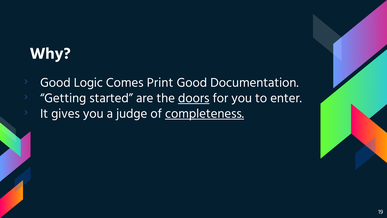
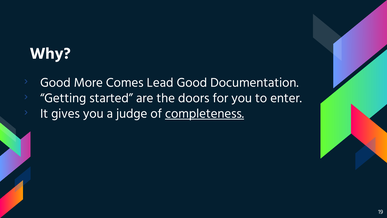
Logic: Logic -> More (88, 82)
Print: Print -> Lead (160, 82)
doors underline: present -> none (194, 98)
